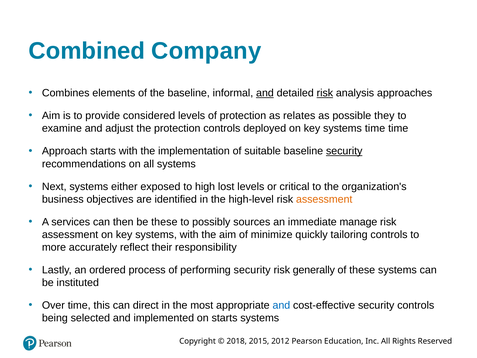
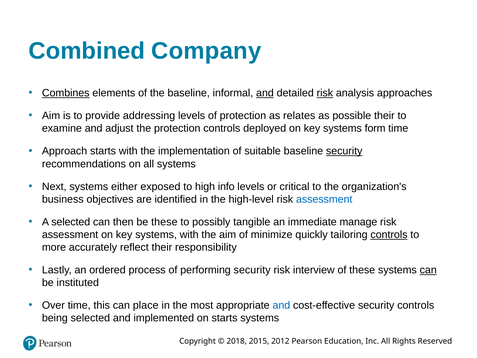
Combines underline: none -> present (66, 93)
considered: considered -> addressing (149, 116)
possible they: they -> their (384, 116)
systems time: time -> form (375, 128)
lost: lost -> info (226, 186)
assessment colour: orange -> blue (324, 199)
A services: services -> selected (71, 222)
sources: sources -> tangible (252, 222)
controls underline: none -> present (389, 234)
generally: generally -> interview (314, 270)
can underline: none -> present (428, 270)
direct: direct -> place (146, 305)
